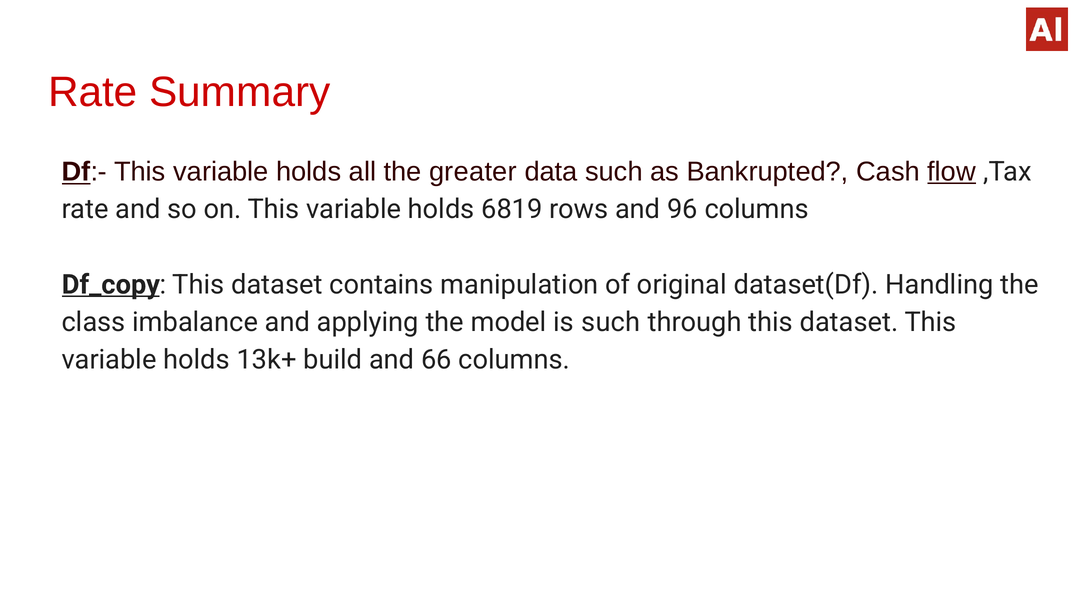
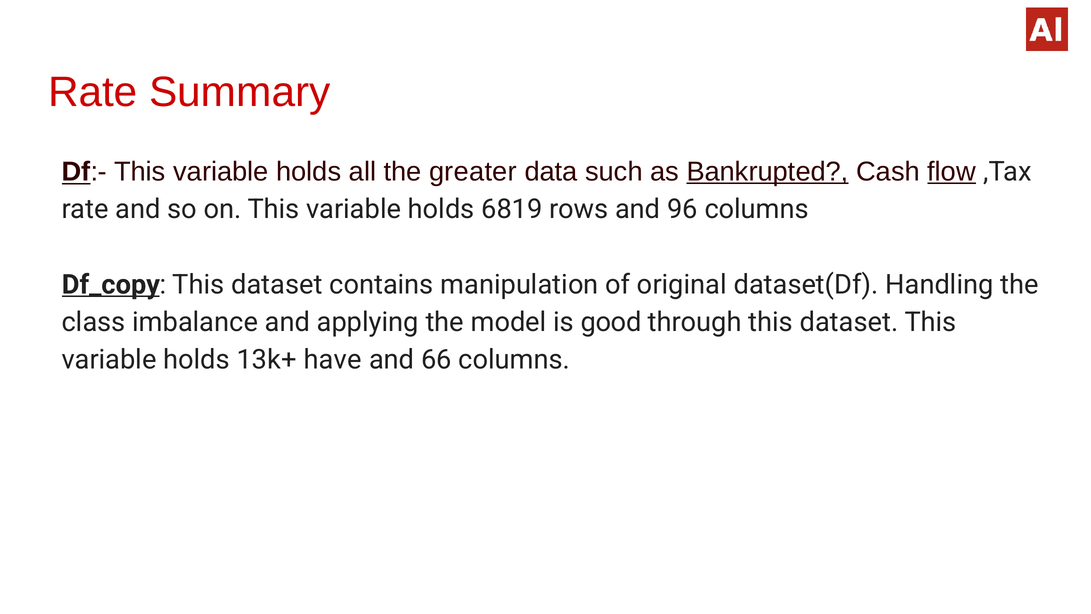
Bankrupted underline: none -> present (768, 172)
is such: such -> good (611, 322)
build: build -> have (333, 360)
